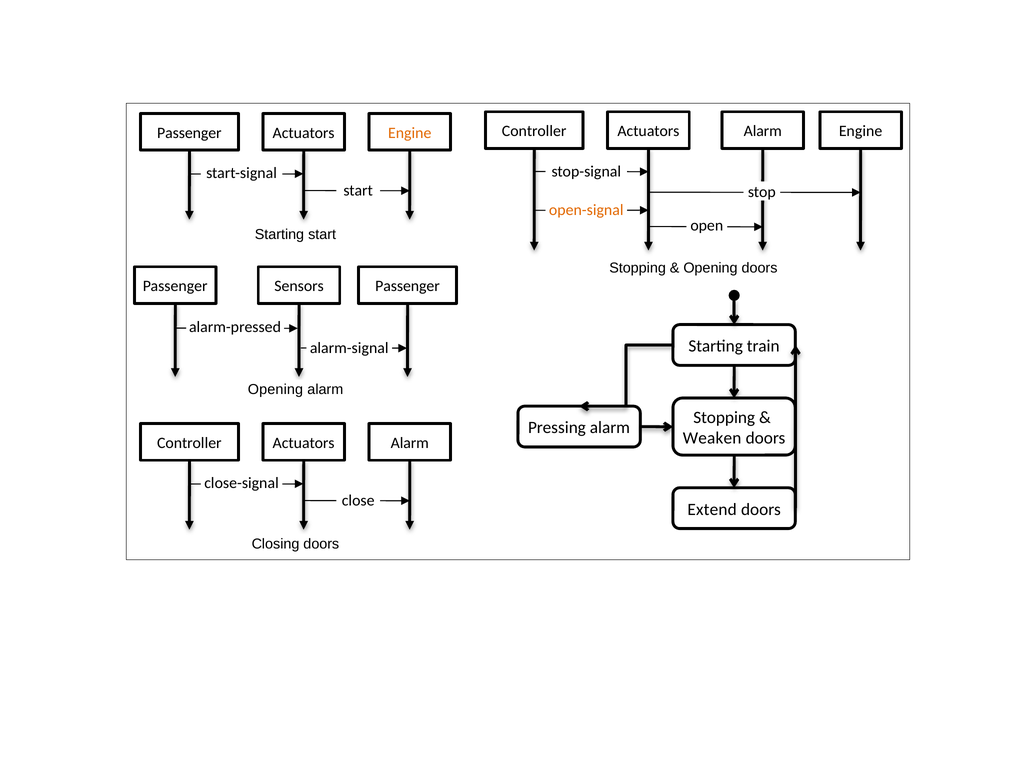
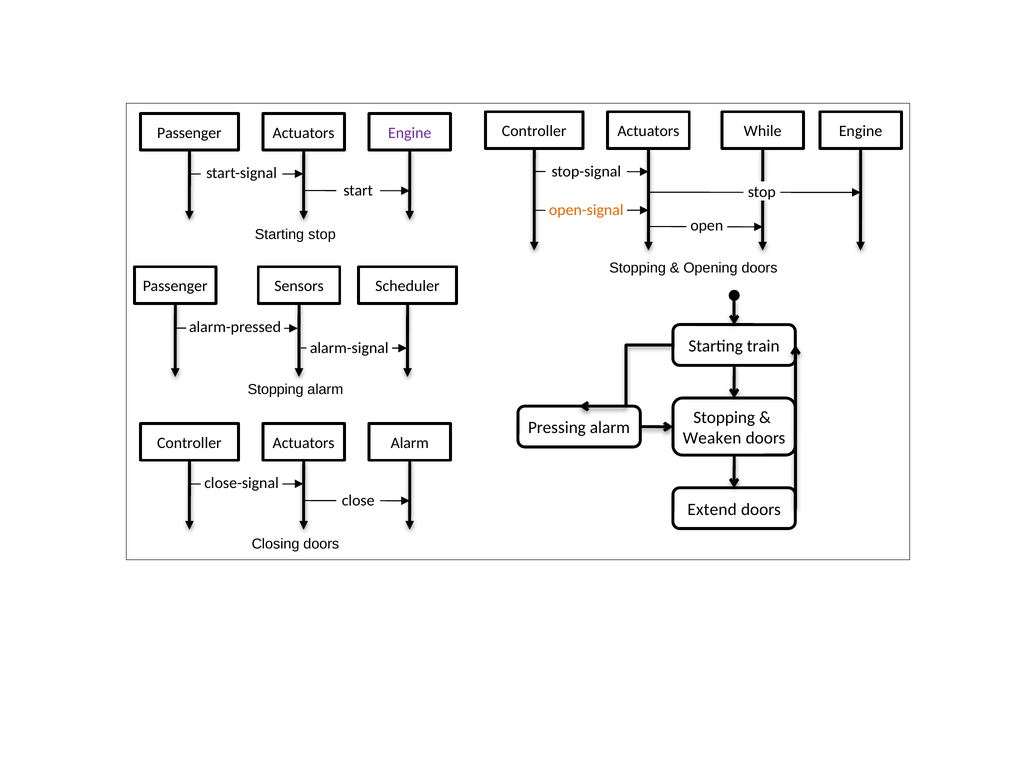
Alarm: Alarm -> While (763, 131)
Engine colour: orange -> purple (410, 133)
Starting start: start -> stop (322, 235)
Passenger Passenger: Passenger -> Scheduler (407, 286)
Opening: Opening -> Stopping (276, 390)
